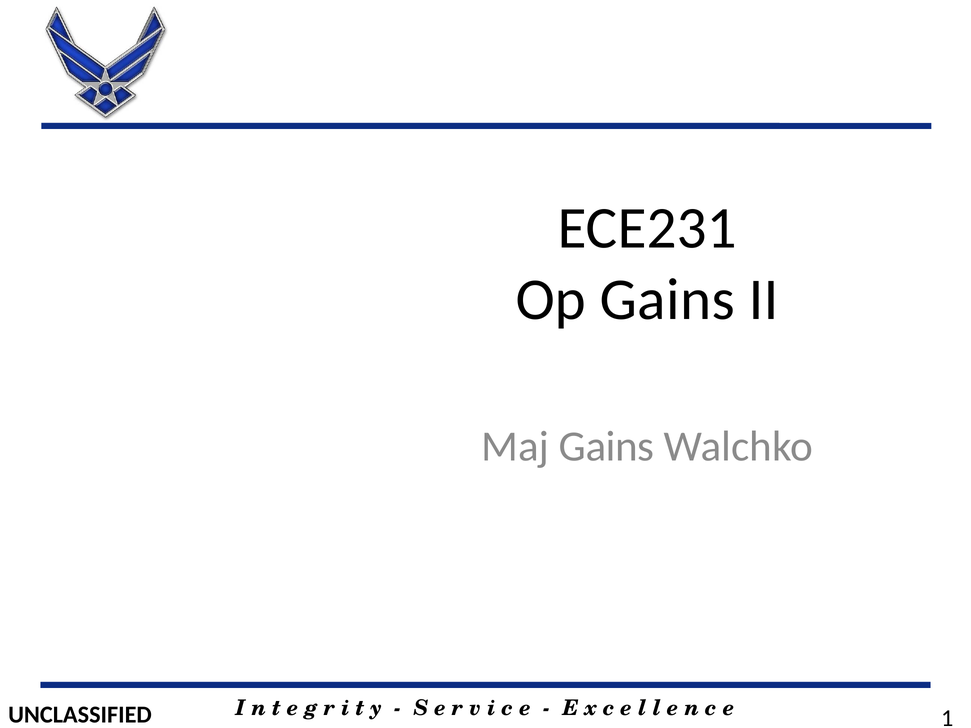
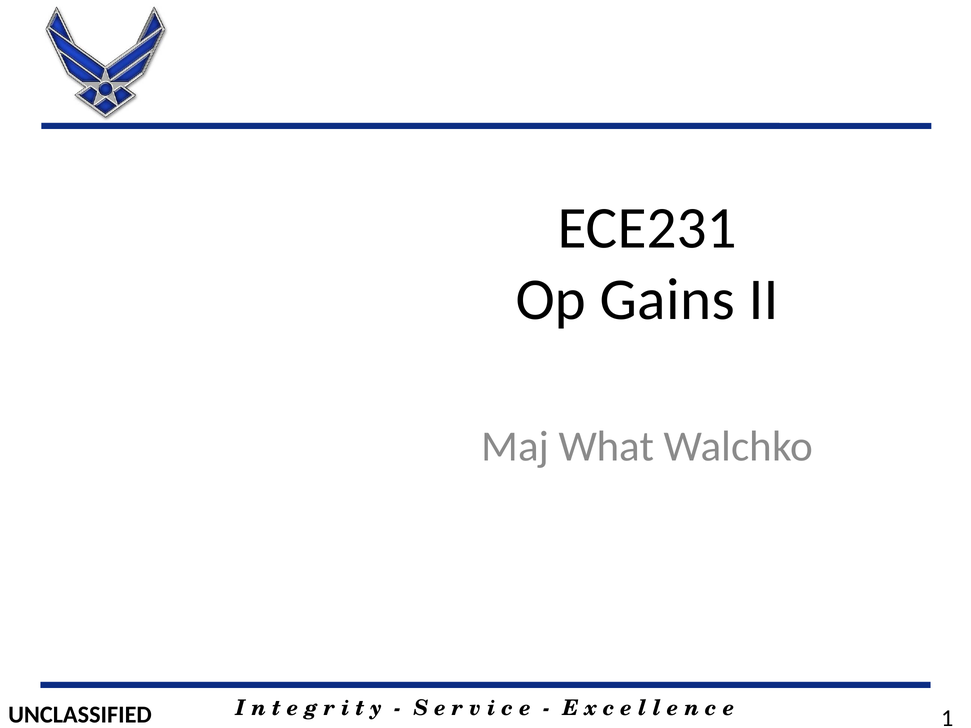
Maj Gains: Gains -> What (606, 446)
